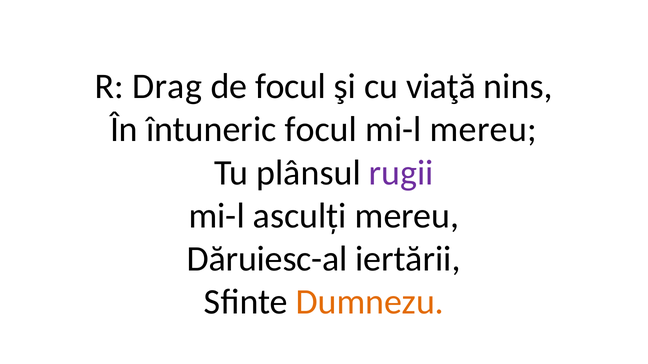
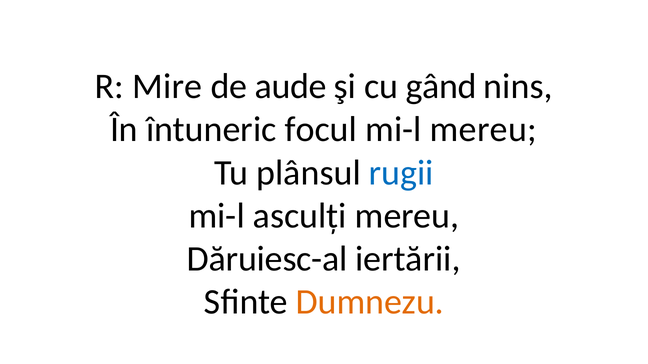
Drag: Drag -> Mire (167, 87)
de focul: focul -> aude (291, 87)
viaţă: viaţă -> gând (441, 87)
rugii colour: purple -> blue (401, 173)
